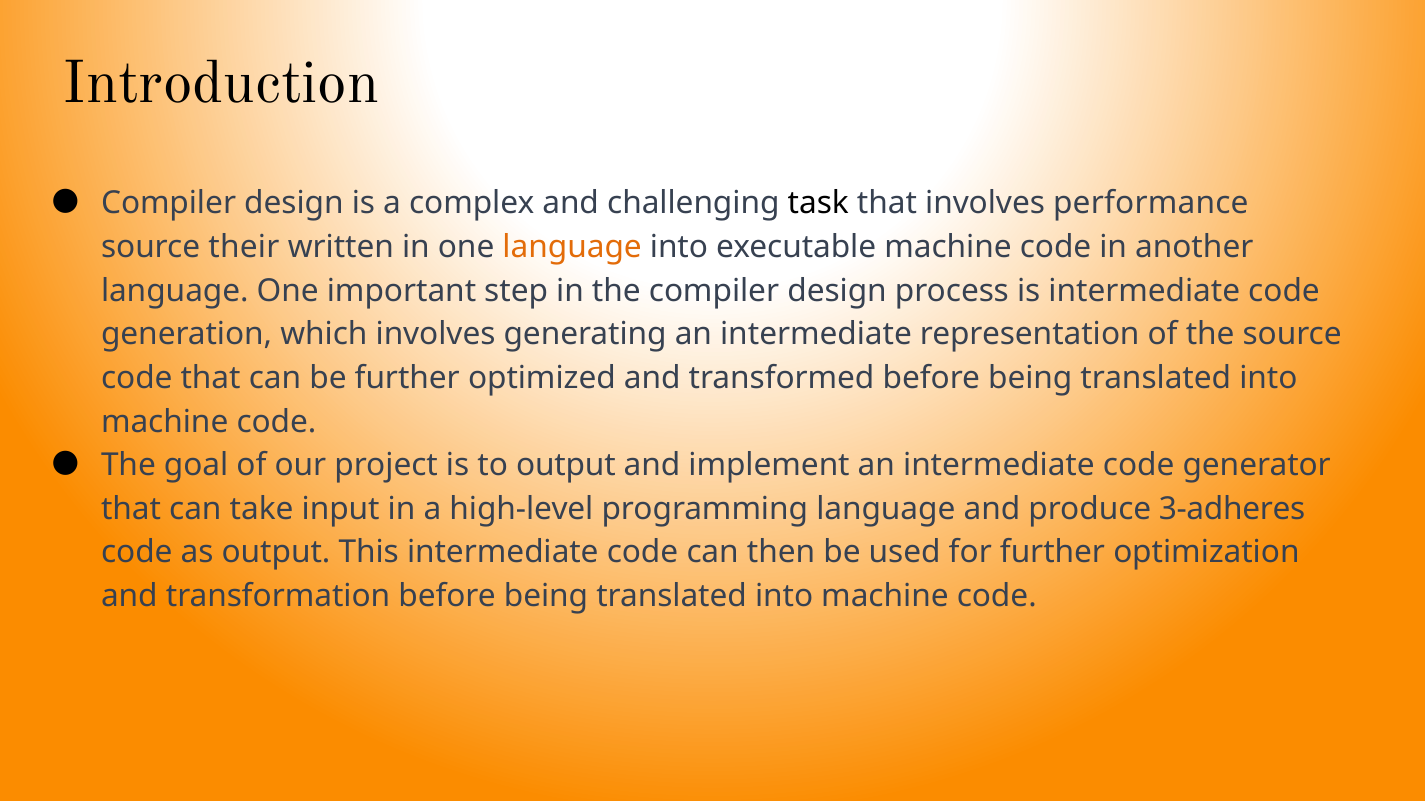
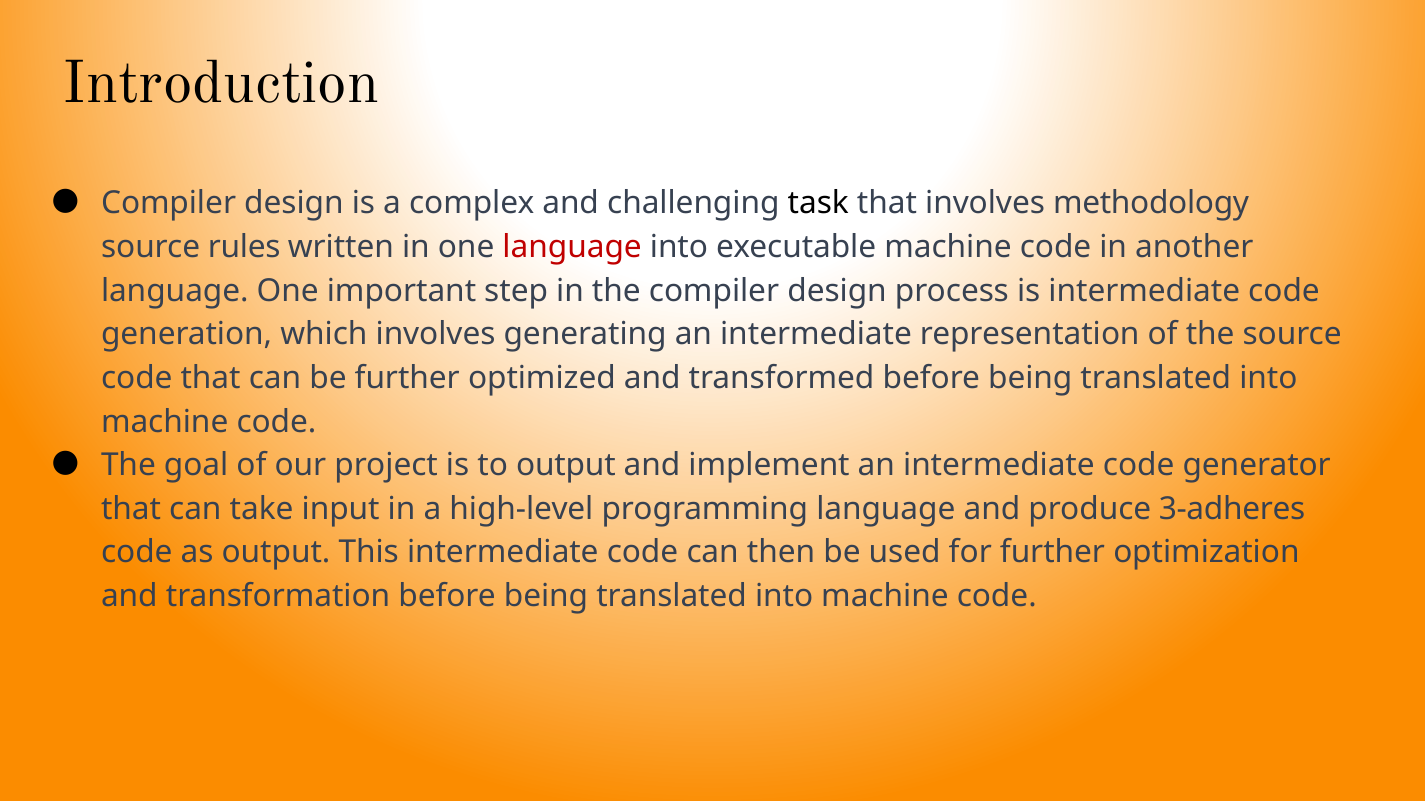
performance: performance -> methodology (1151, 204)
their: their -> rules (244, 247)
language colour: orange -> red (572, 247)
